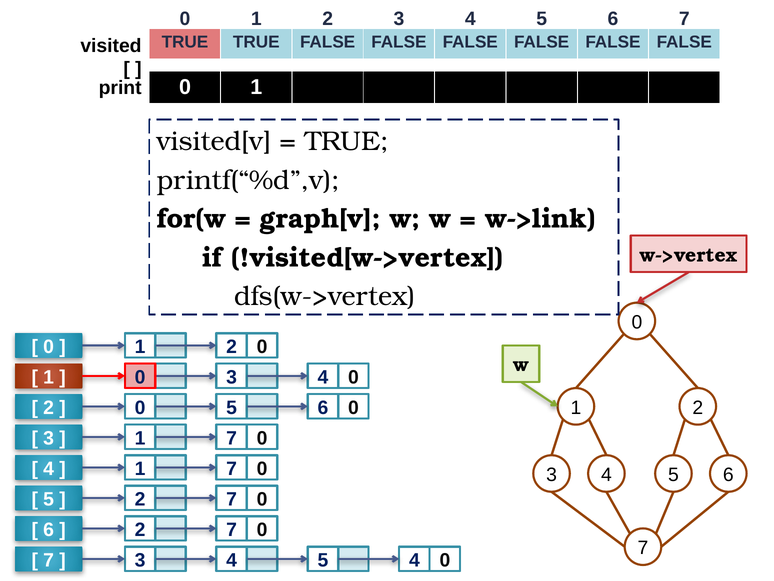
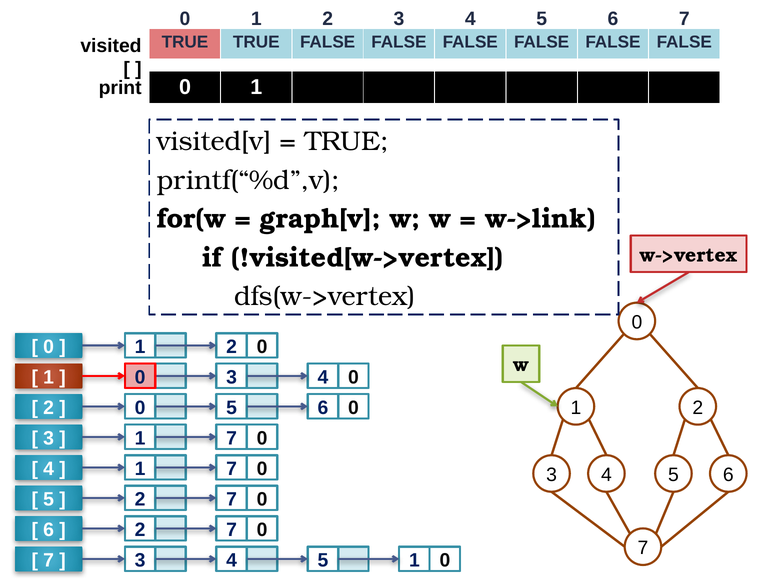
4: 4 -> 1 (414, 560)
